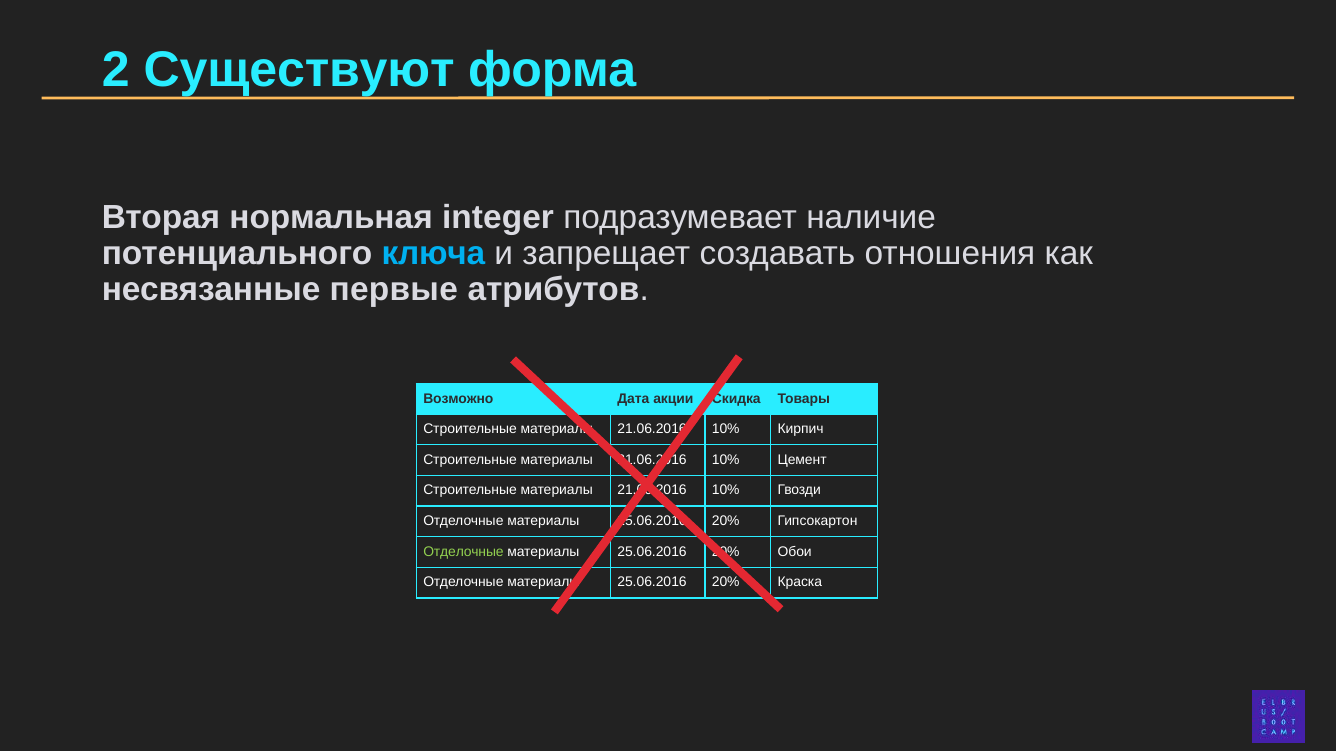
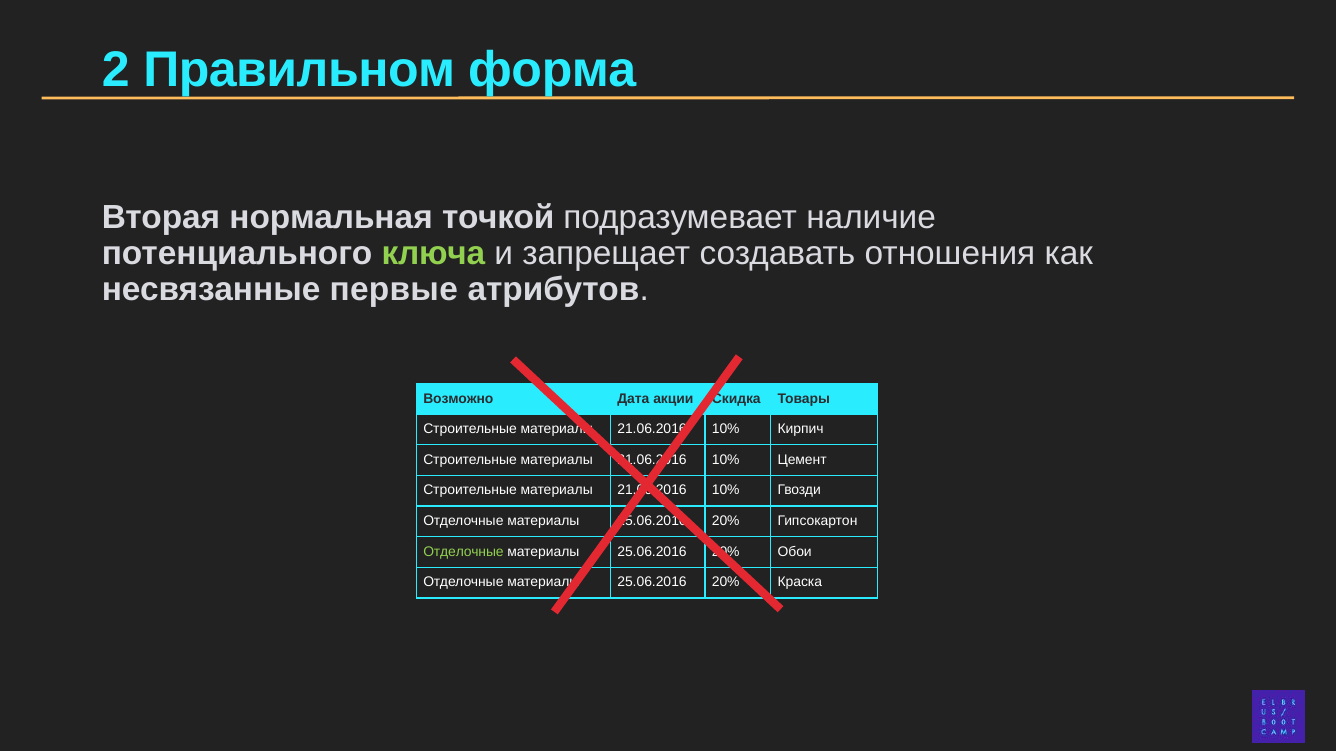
Существуют: Существуют -> Правильном (299, 70)
integer: integer -> точкой (498, 218)
ключа colour: light blue -> light green (433, 254)
